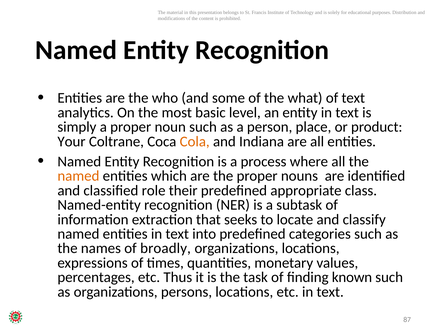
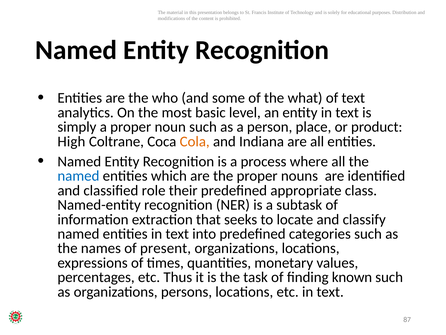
Your: Your -> High (71, 141)
named colour: orange -> blue (78, 176)
broadly: broadly -> present (166, 248)
